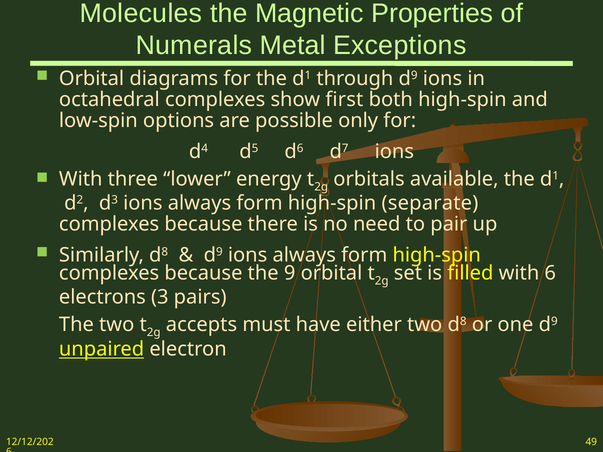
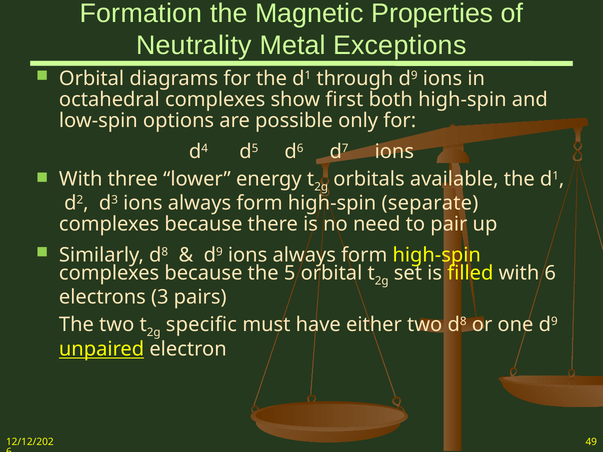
Molecules: Molecules -> Formation (141, 13)
Numerals: Numerals -> Neutrality (194, 46)
9: 9 -> 5 (290, 273)
accepts: accepts -> specific (201, 325)
